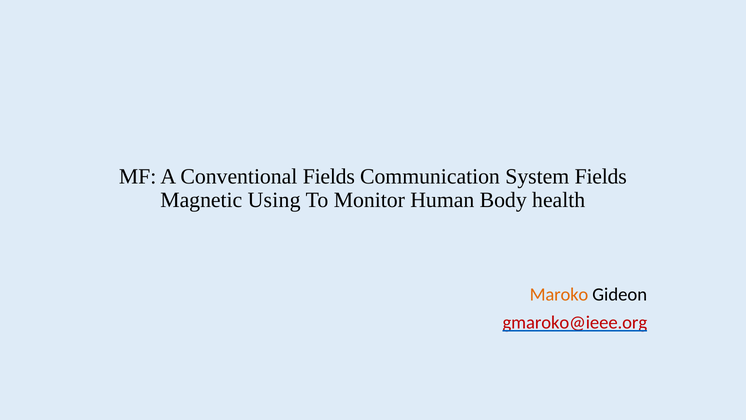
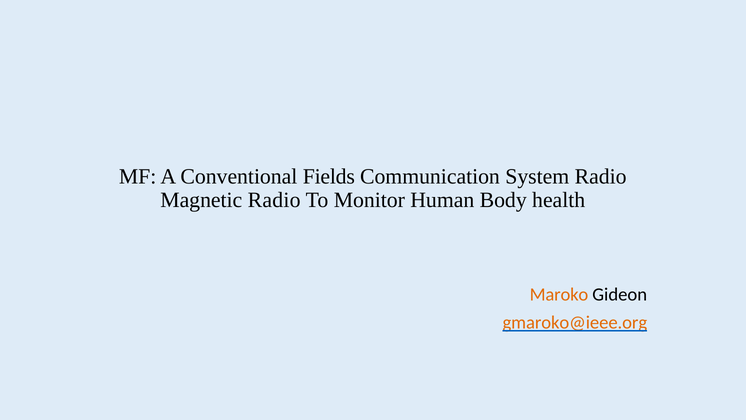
System Fields: Fields -> Radio (601, 177)
Magnetic Using: Using -> Radio (274, 200)
gmaroko@ieee.org colour: red -> orange (575, 322)
